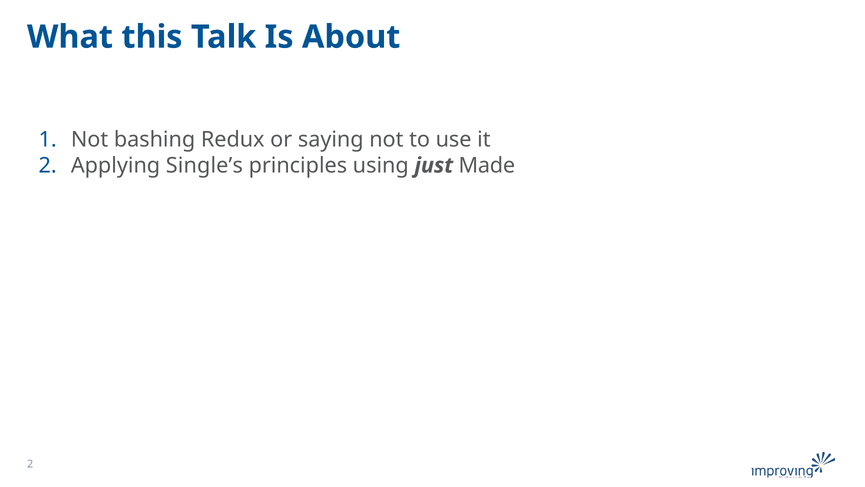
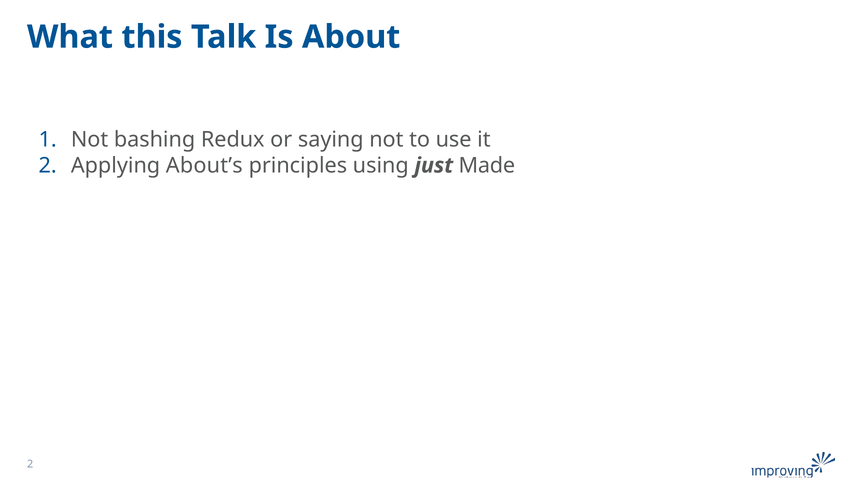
Single’s: Single’s -> About’s (204, 165)
